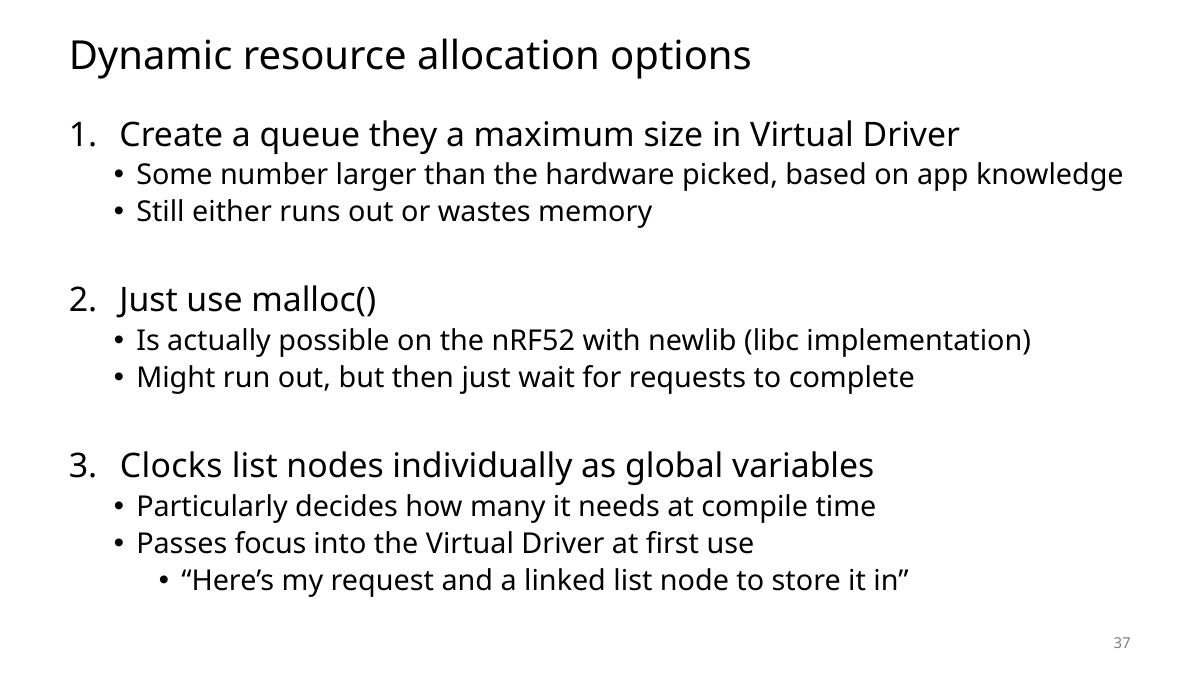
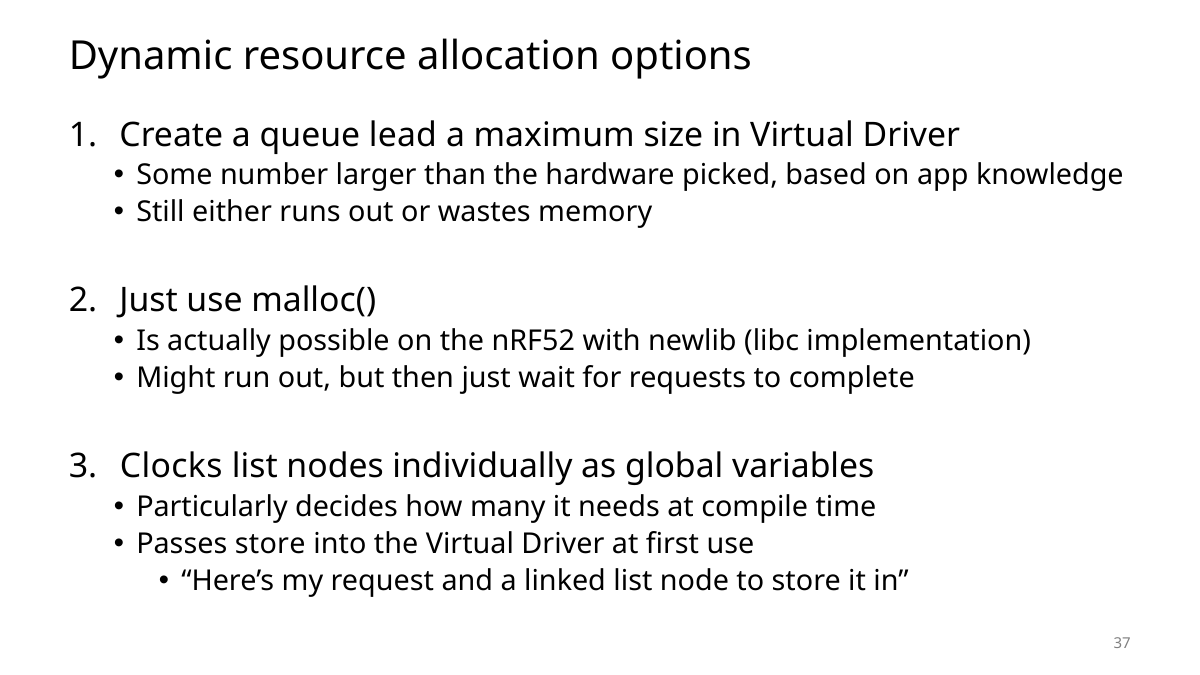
they: they -> lead (403, 135)
Passes focus: focus -> store (270, 544)
